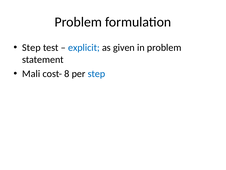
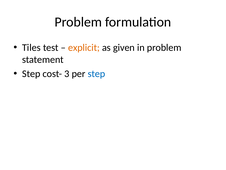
Step: Step -> Tiles (31, 47)
explicit colour: blue -> orange (84, 47)
Mali: Mali -> Step (31, 74)
8: 8 -> 3 (67, 74)
